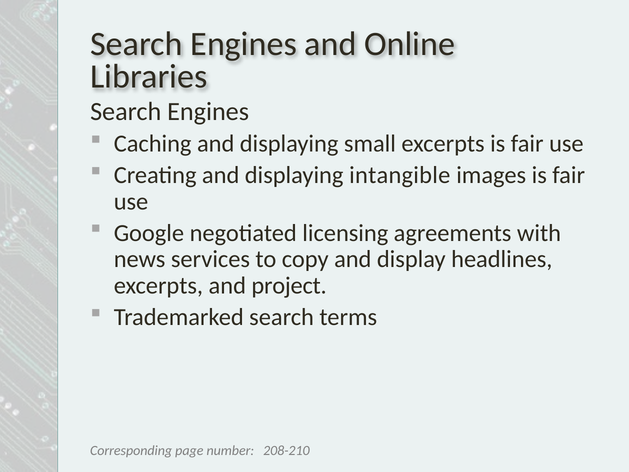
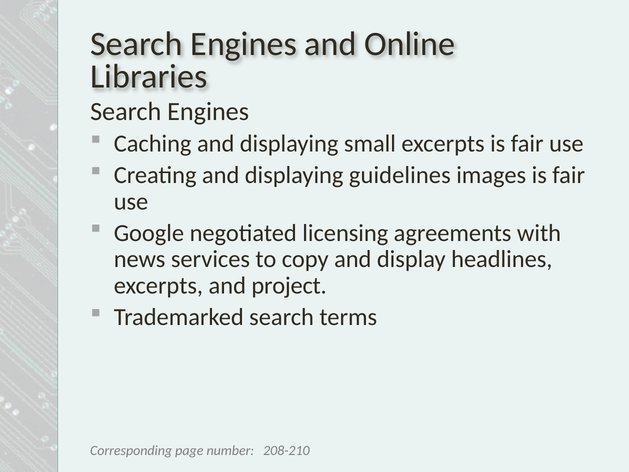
intangible: intangible -> guidelines (400, 175)
